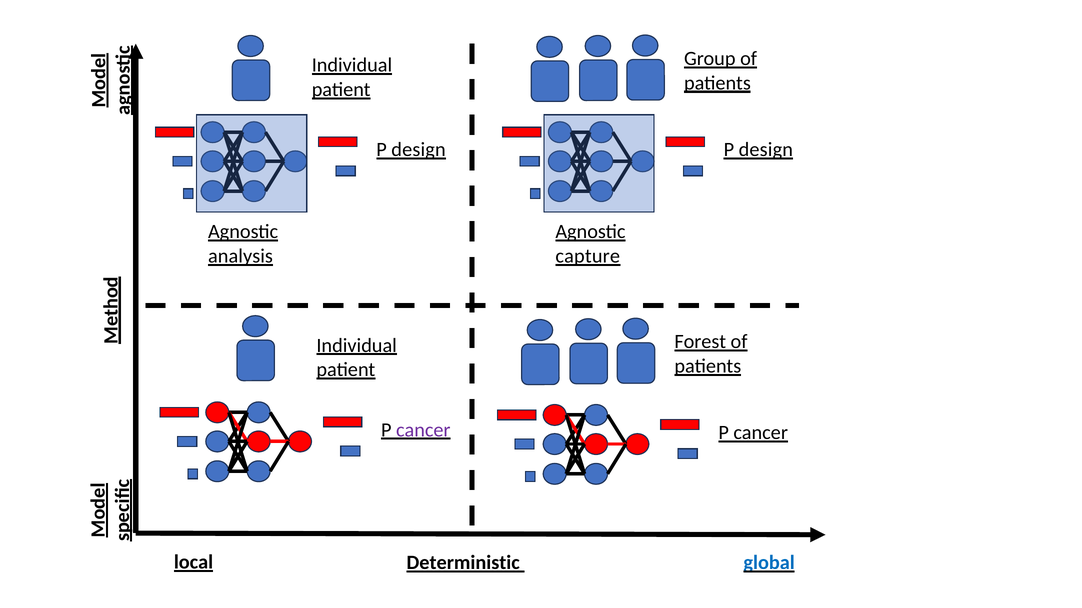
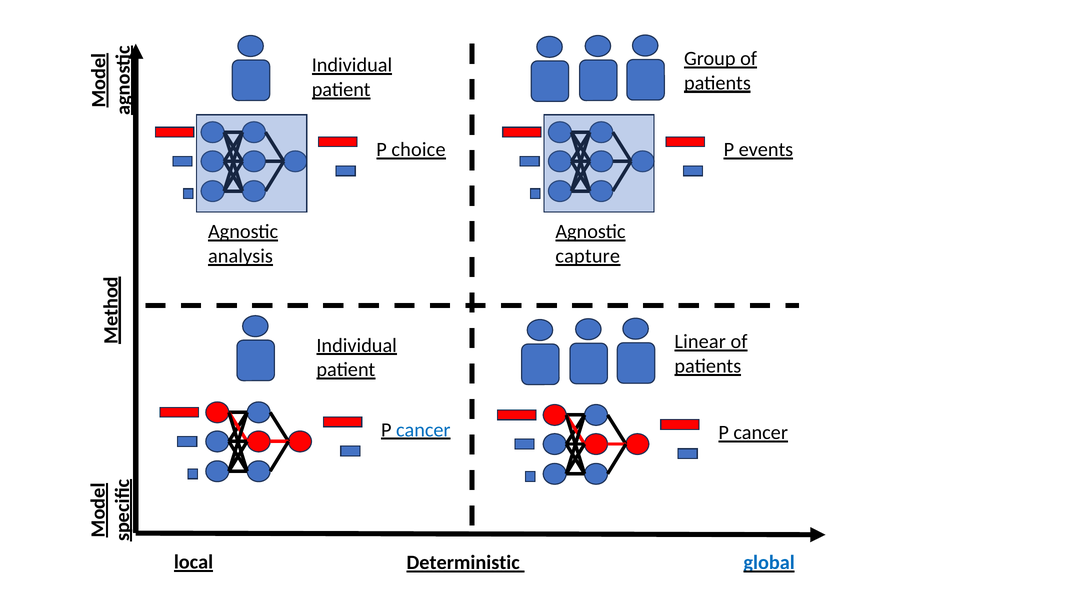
design: design -> choice (418, 150)
design: design -> events (766, 150)
Forest: Forest -> Linear (700, 342)
cancer colour: purple -> blue (423, 430)
